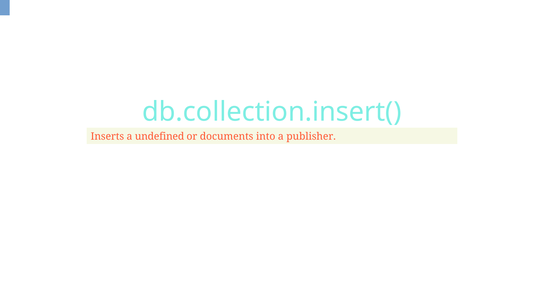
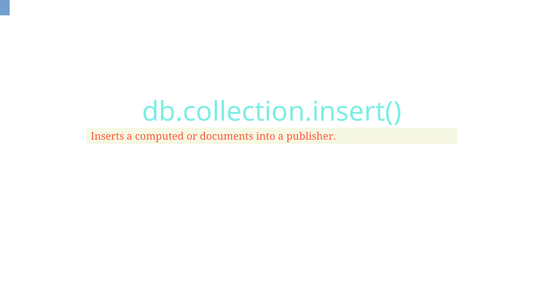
undefined: undefined -> computed (159, 137)
